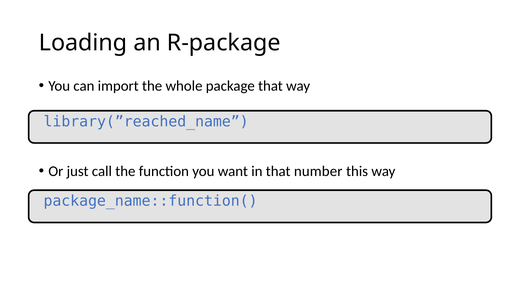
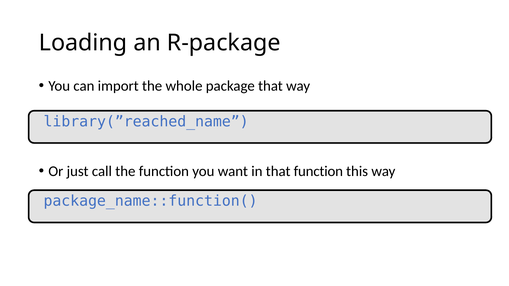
that number: number -> function (318, 171)
